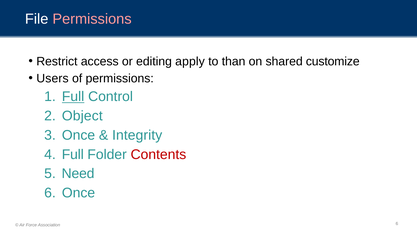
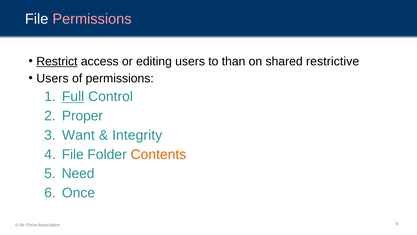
Restrict underline: none -> present (57, 61)
editing apply: apply -> users (190, 61)
customize: customize -> restrictive (333, 61)
Object: Object -> Proper (82, 116)
Once: Once -> Want (78, 135)
Full: Full -> File (73, 154)
Contents colour: red -> orange (158, 154)
